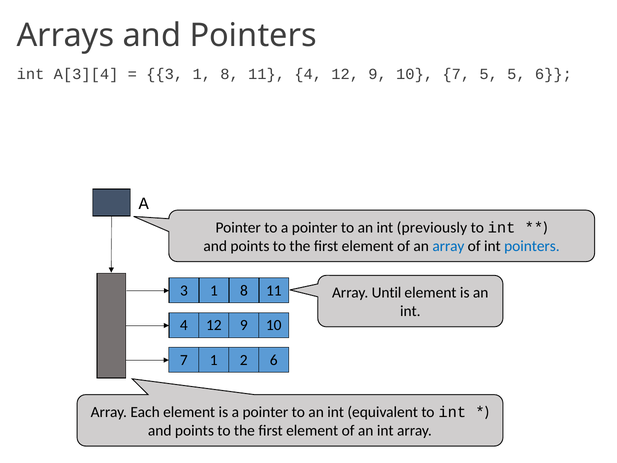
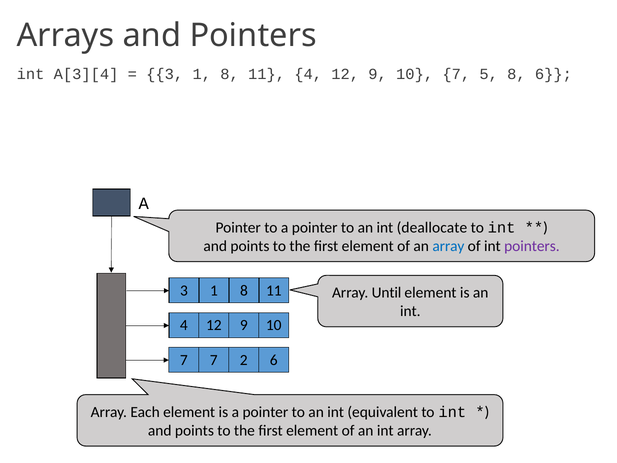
5 5: 5 -> 8 (516, 74)
previously: previously -> deallocate (432, 228)
pointers colour: blue -> purple (532, 246)
7 1: 1 -> 7 (214, 360)
